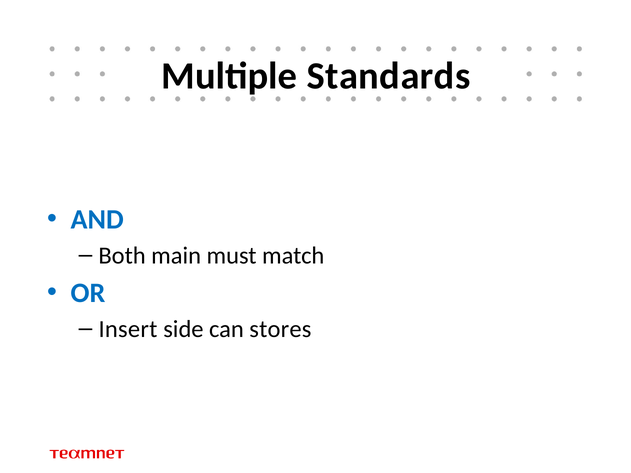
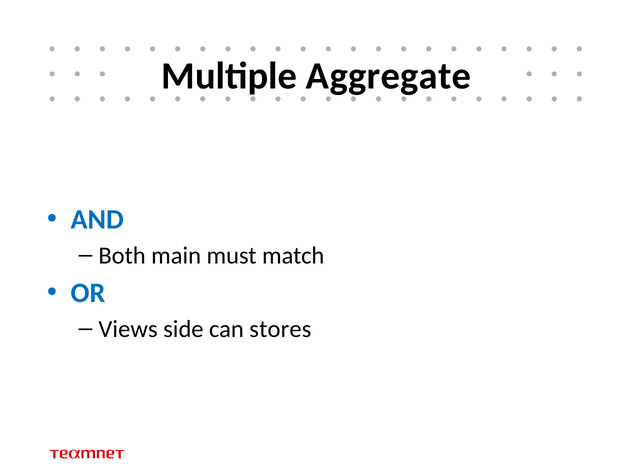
Standards: Standards -> Aggregate (389, 76)
Insert: Insert -> Views (128, 329)
